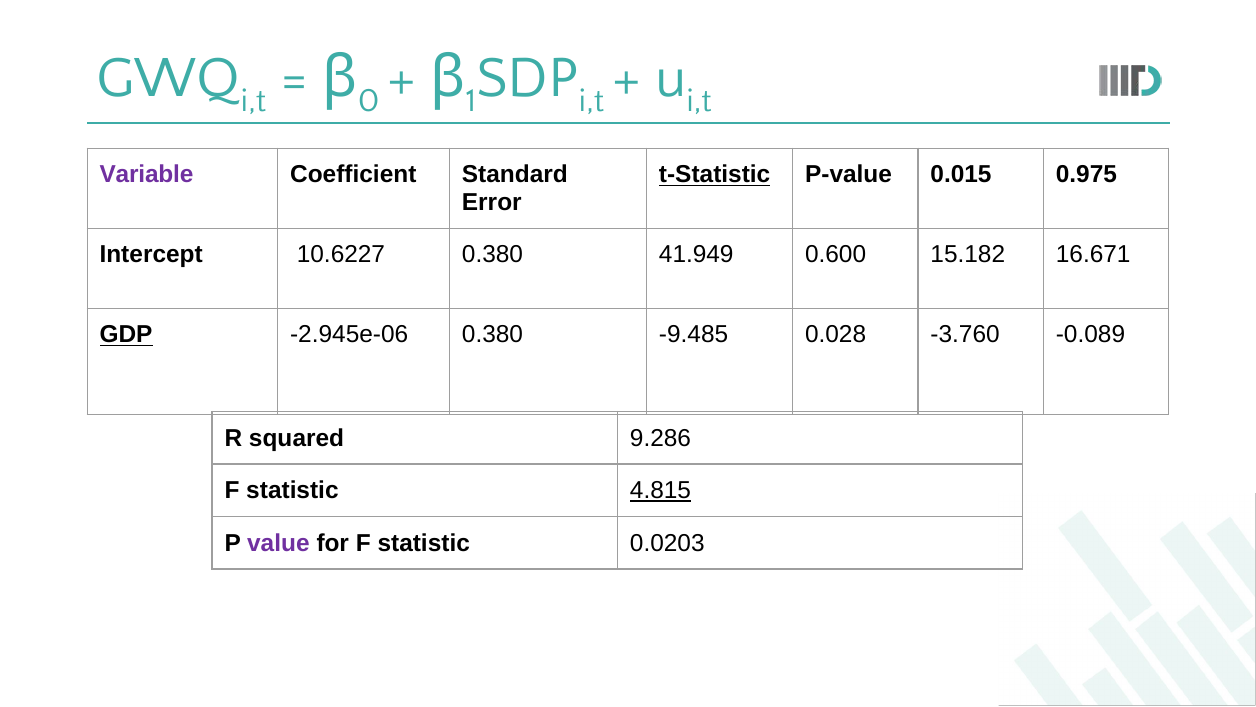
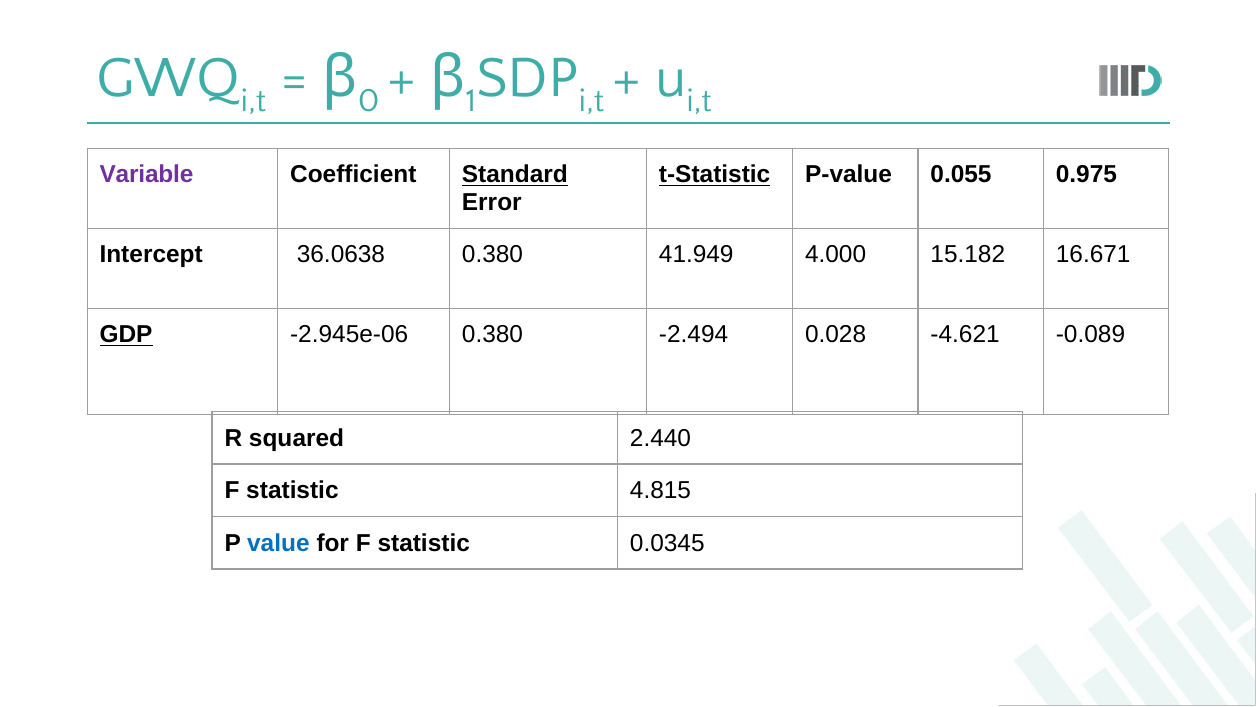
Standard underline: none -> present (515, 175)
0.015: 0.015 -> 0.055 (961, 175)
10.6227: 10.6227 -> 36.0638 (341, 255)
0.600: 0.600 -> 4.000 (836, 255)
-9.485: -9.485 -> -2.494 (694, 335)
-3.760: -3.760 -> -4.621 (965, 335)
9.286: 9.286 -> 2.440 (661, 438)
4.815 underline: present -> none (661, 490)
value colour: purple -> blue (278, 543)
0.0203: 0.0203 -> 0.0345 (667, 543)
